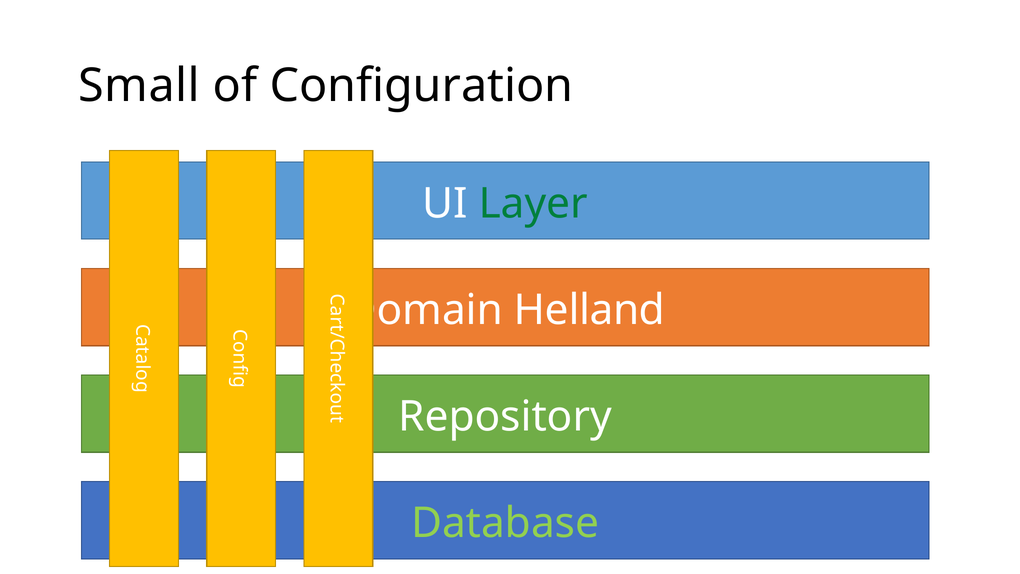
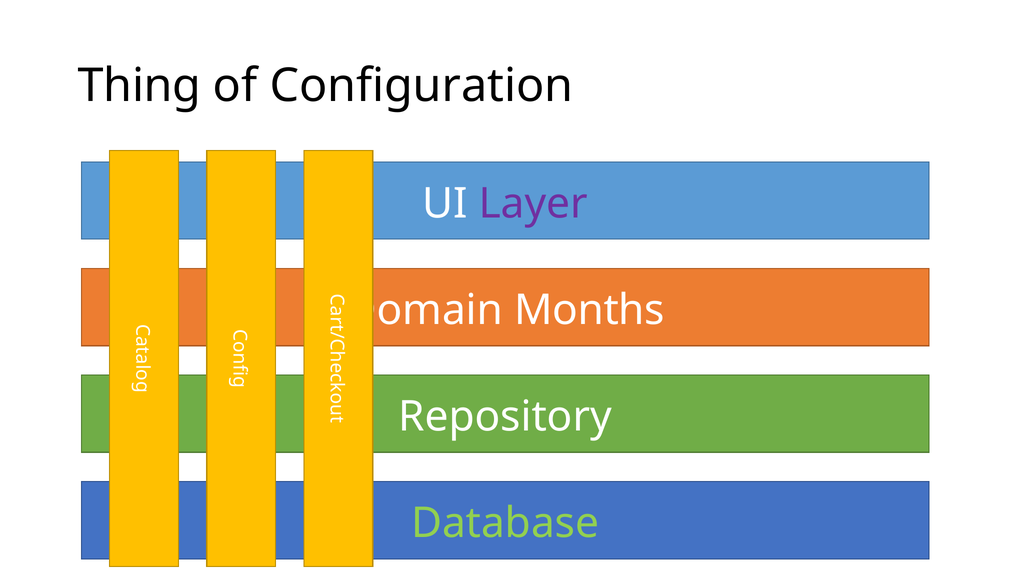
Small: Small -> Thing (139, 86)
Layer colour: green -> purple (533, 204)
Helland: Helland -> Months (589, 310)
